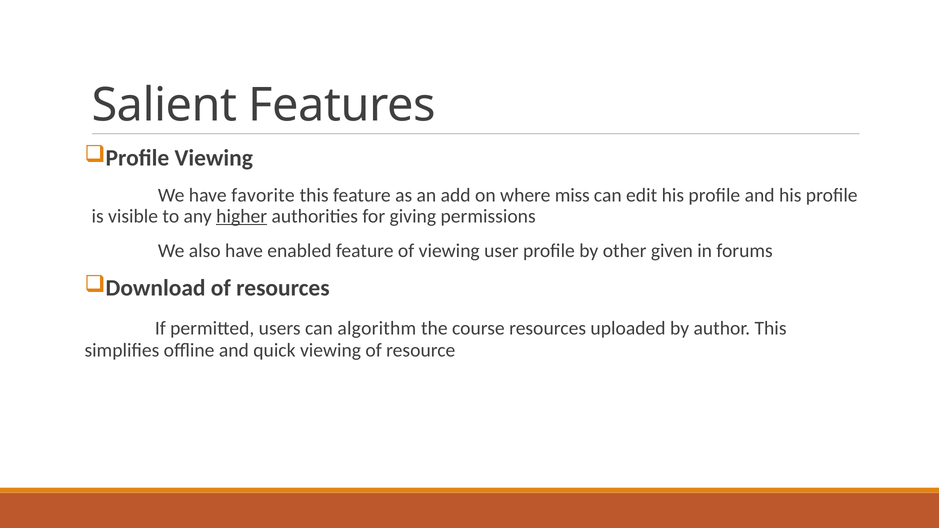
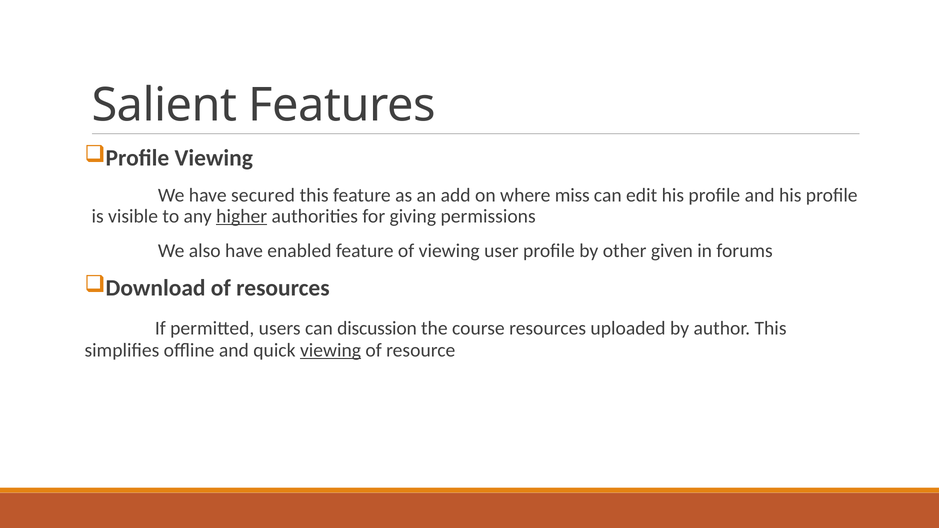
favorite: favorite -> secured (263, 195)
algorithm: algorithm -> discussion (377, 328)
viewing underline: none -> present (331, 350)
